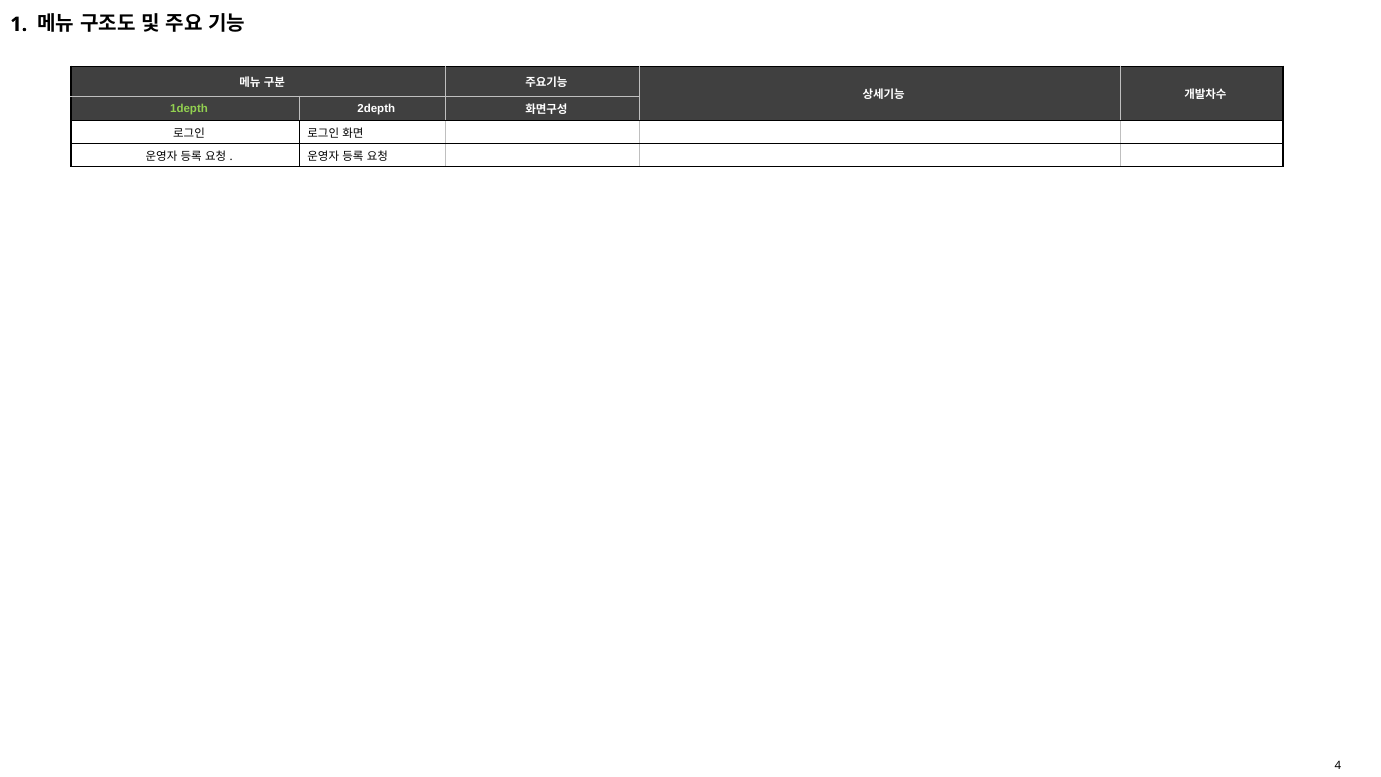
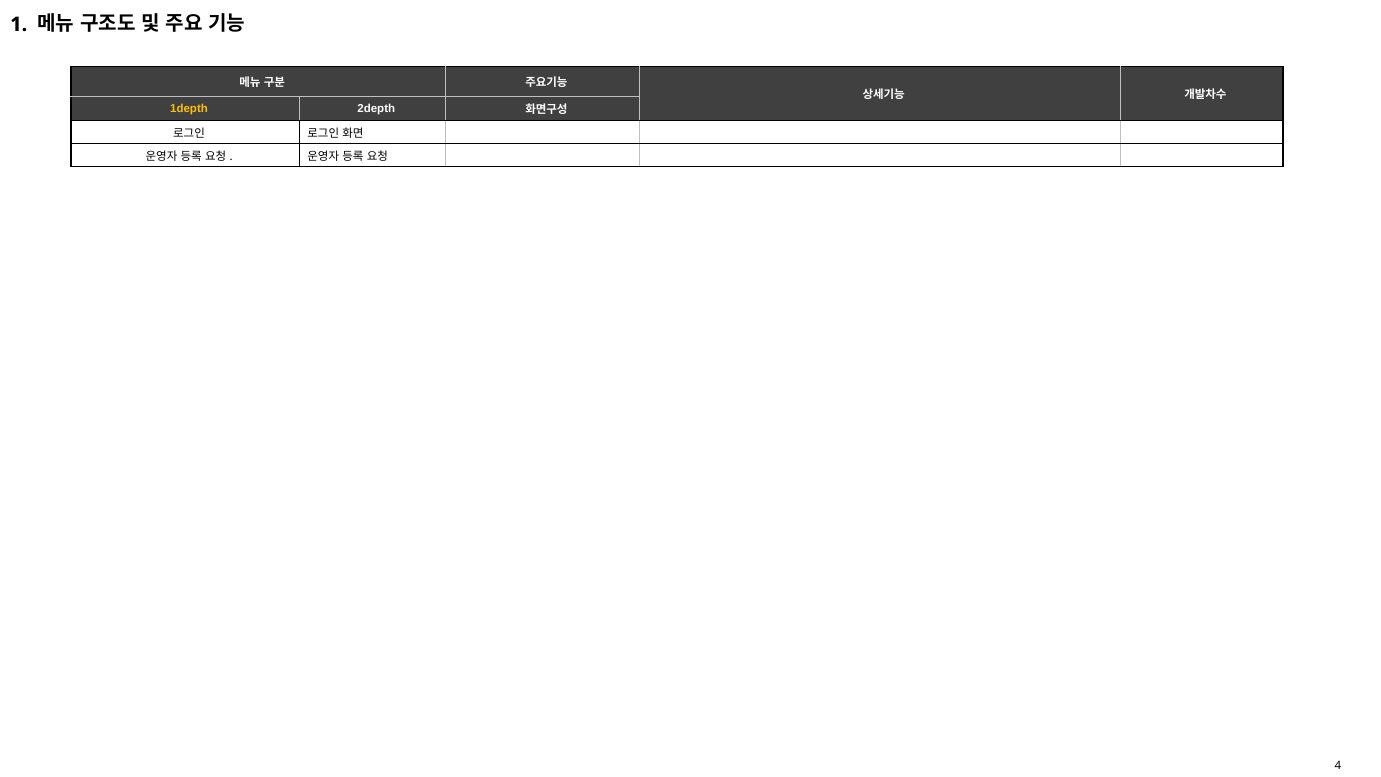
1depth colour: light green -> yellow (189, 109)
